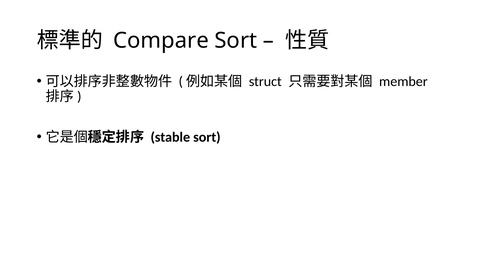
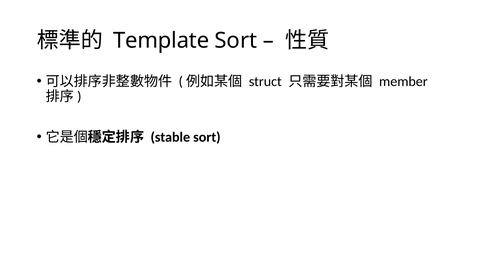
Compare: Compare -> Template (161, 40)
